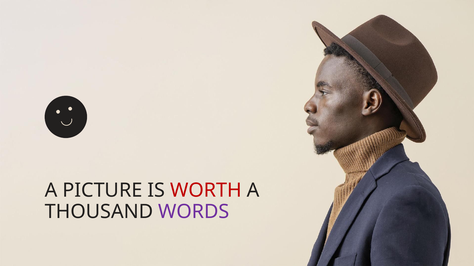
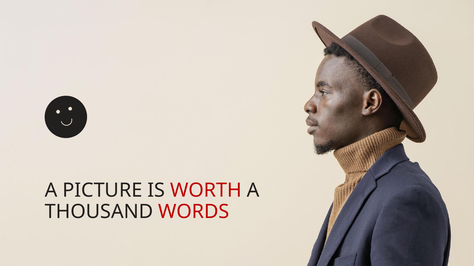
WORDS colour: purple -> red (194, 212)
